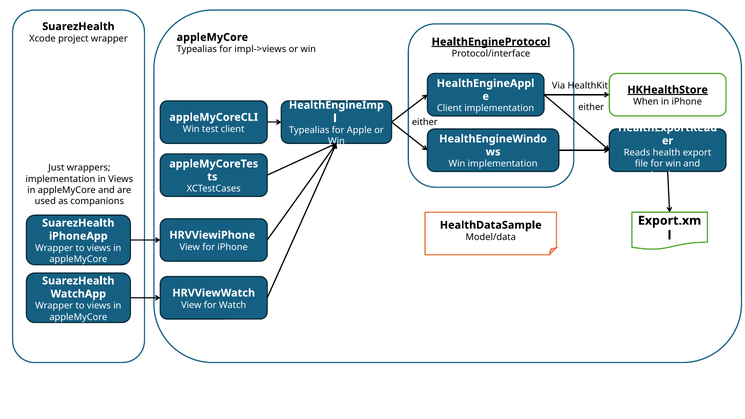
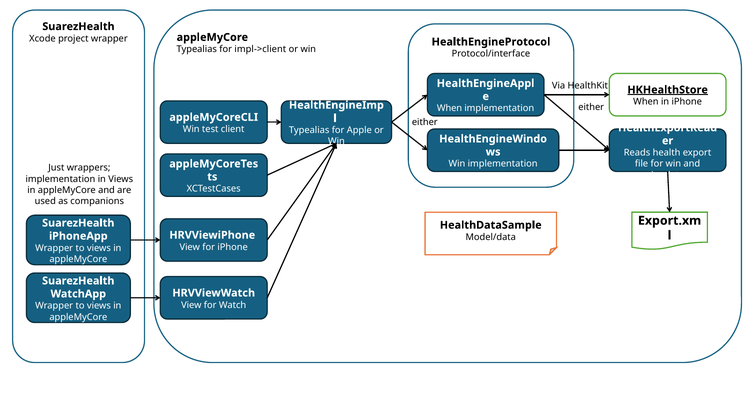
HealthEngineProtocol underline: present -> none (491, 42)
impl->views: impl->views -> impl->client (260, 49)
Client: Client -> When (450, 108)
